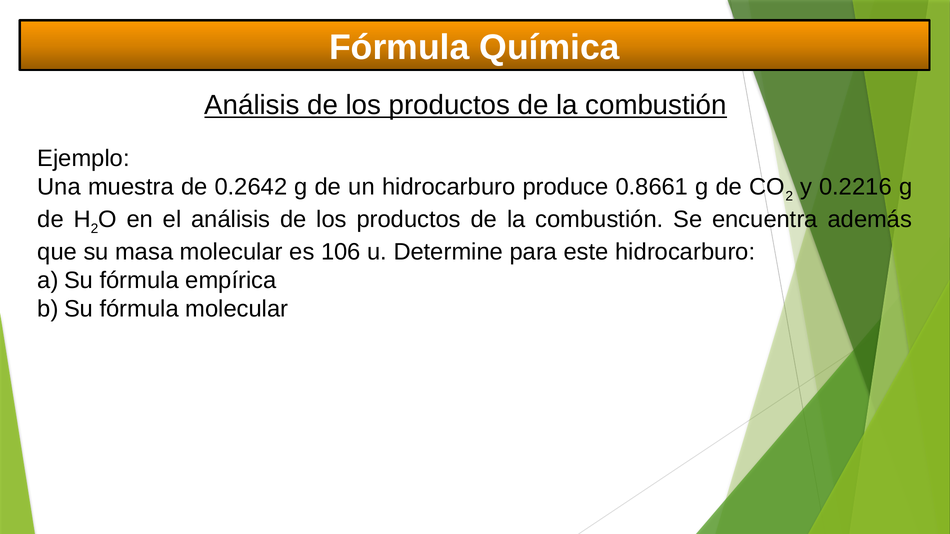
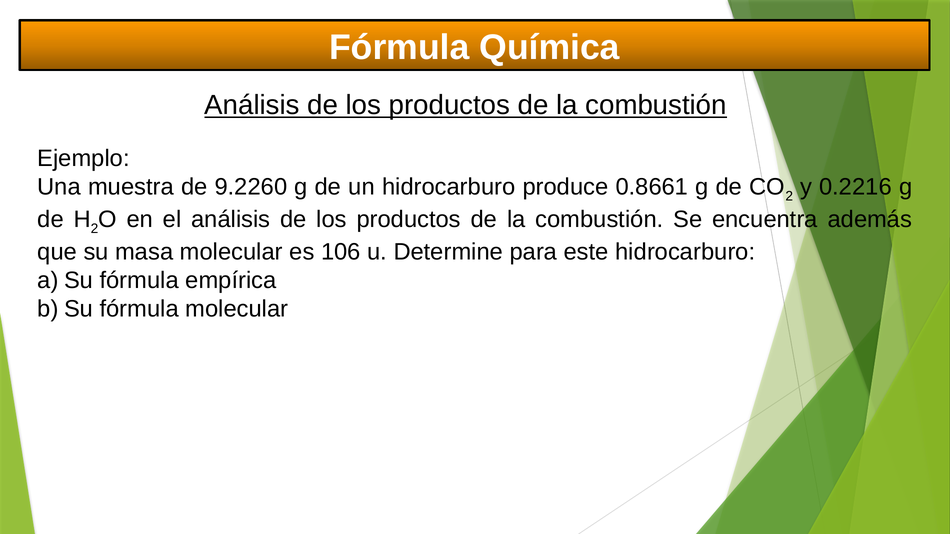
0.2642: 0.2642 -> 9.2260 (251, 187)
